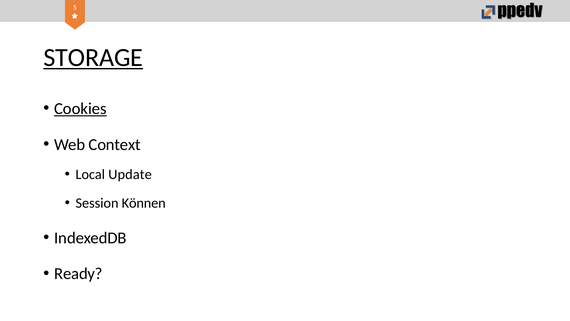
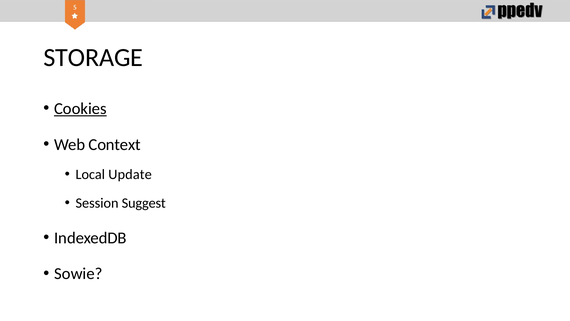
STORAGE underline: present -> none (93, 57)
Können: Können -> Suggest (144, 203)
Ready: Ready -> Sowie (78, 273)
